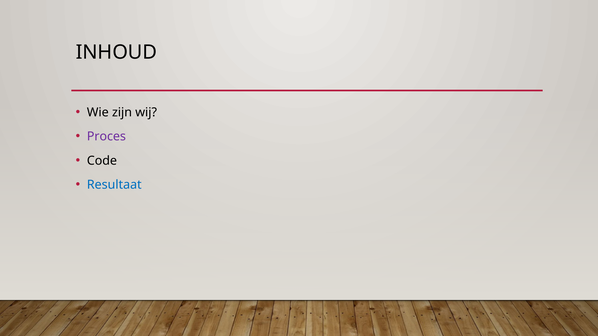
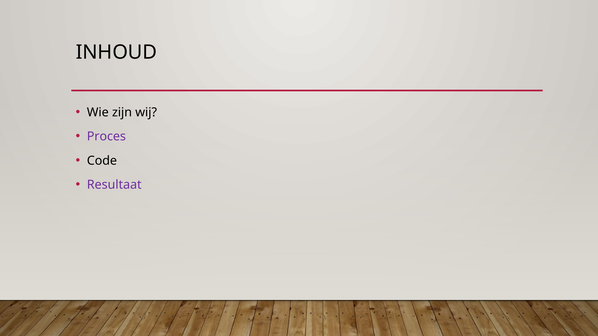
Resultaat colour: blue -> purple (114, 185)
